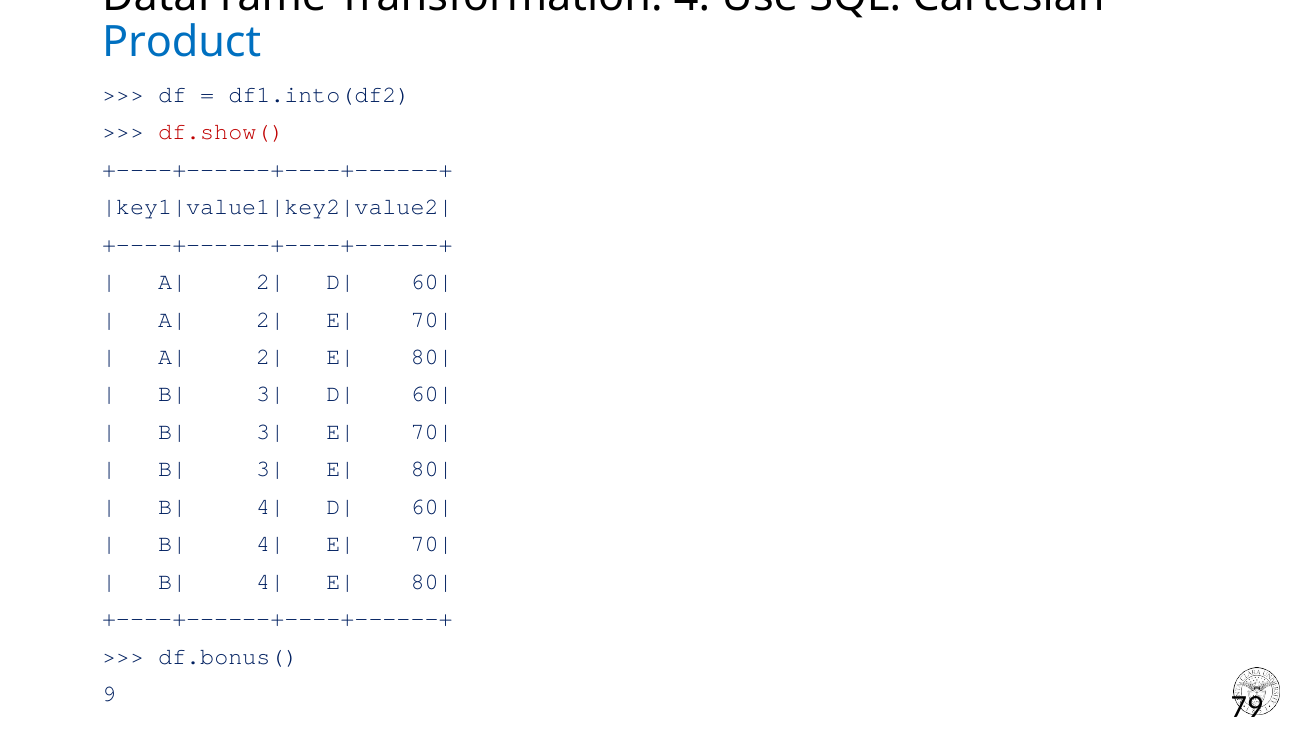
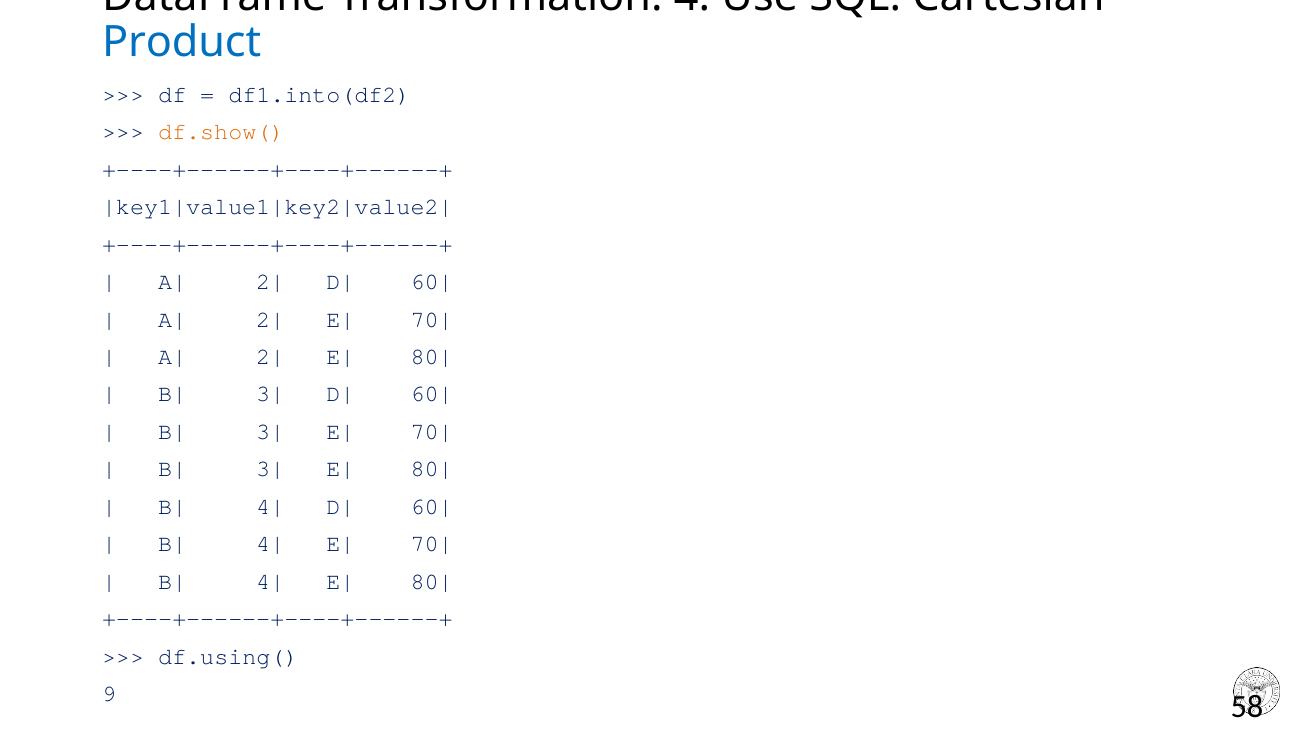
df.show( colour: red -> orange (221, 132)
df.bonus(: df.bonus( -> df.using( (228, 657)
79: 79 -> 58 (1247, 707)
